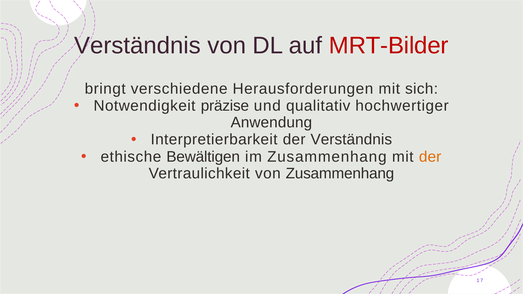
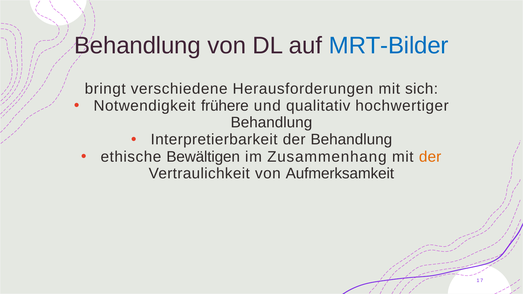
Verständnis: Verständnis -> Behandlung (137, 46)
MRT-Bilder colour: red -> blue (389, 46)
präzise: präzise -> frühere (225, 106)
Anwendung: Anwendung -> Behandlung (271, 123)
der Verständnis: Verständnis -> Behandlung (351, 140)
von Zusammenhang: Zusammenhang -> Aufmerksamkeit (340, 174)
